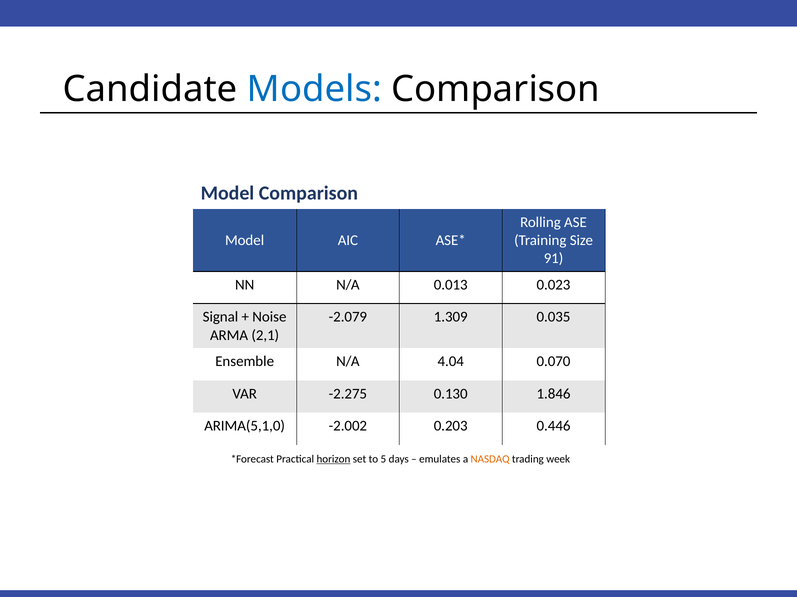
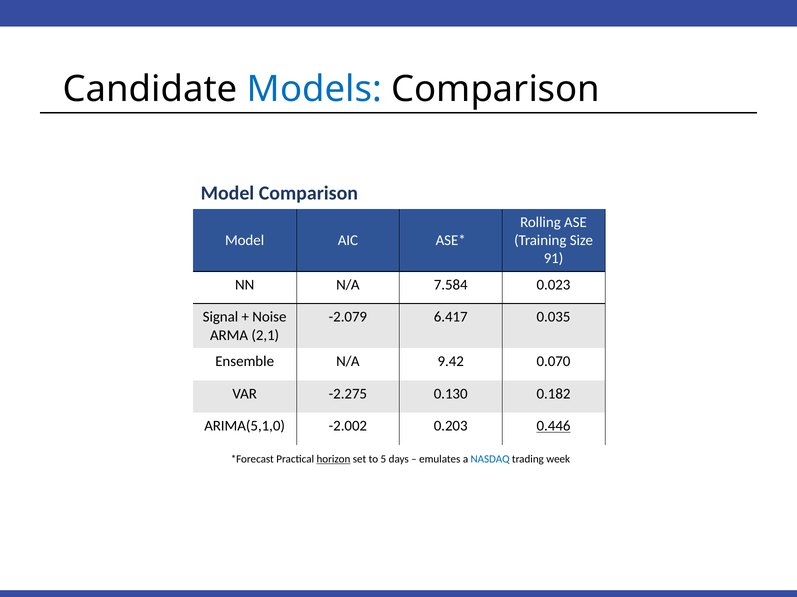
0.013: 0.013 -> 7.584 (451, 285)
1.309: 1.309 -> 6.417 (451, 317)
4.04: 4.04 -> 9.42 (451, 362)
1.846: 1.846 -> 0.182 (554, 394)
0.446 underline: none -> present (554, 426)
NASDAQ colour: orange -> blue (490, 460)
